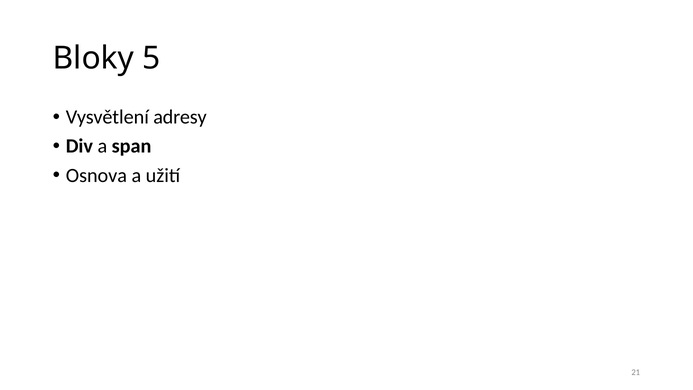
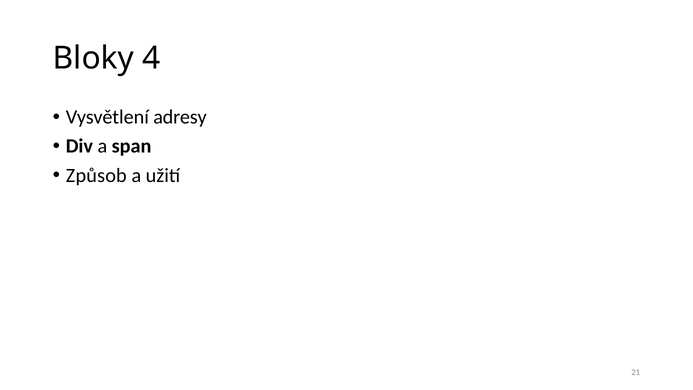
5: 5 -> 4 (151, 58)
Osnova: Osnova -> Způsob (96, 175)
